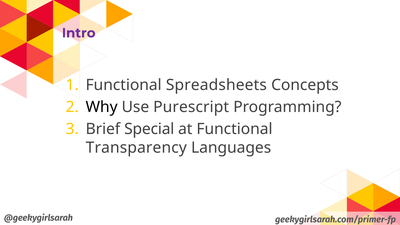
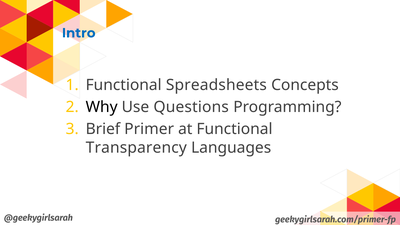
Intro colour: purple -> blue (79, 33)
Purescript: Purescript -> Questions (191, 107)
Special: Special -> Primer (149, 129)
